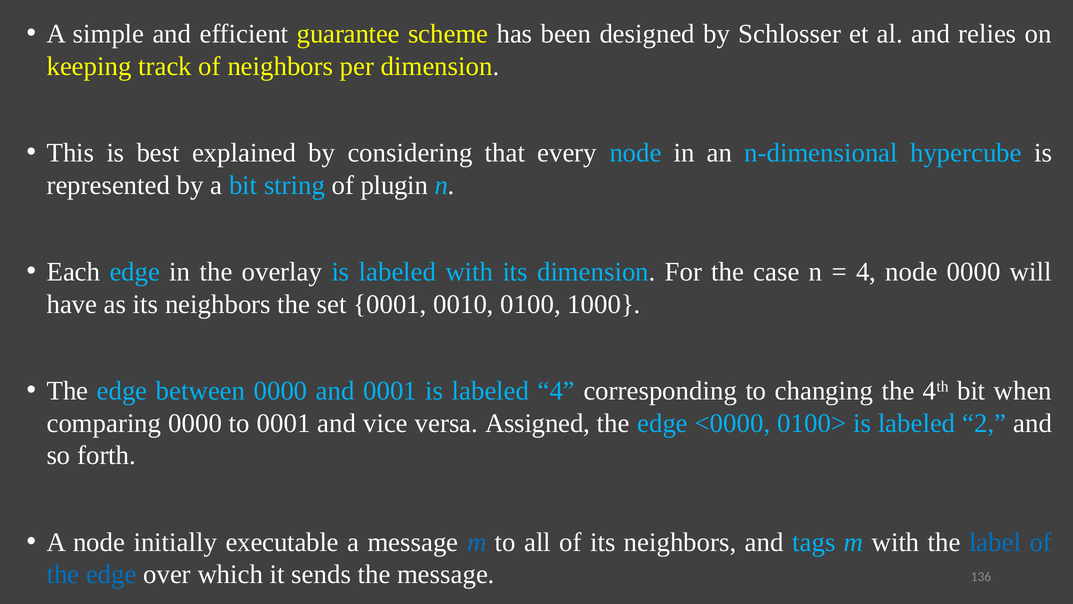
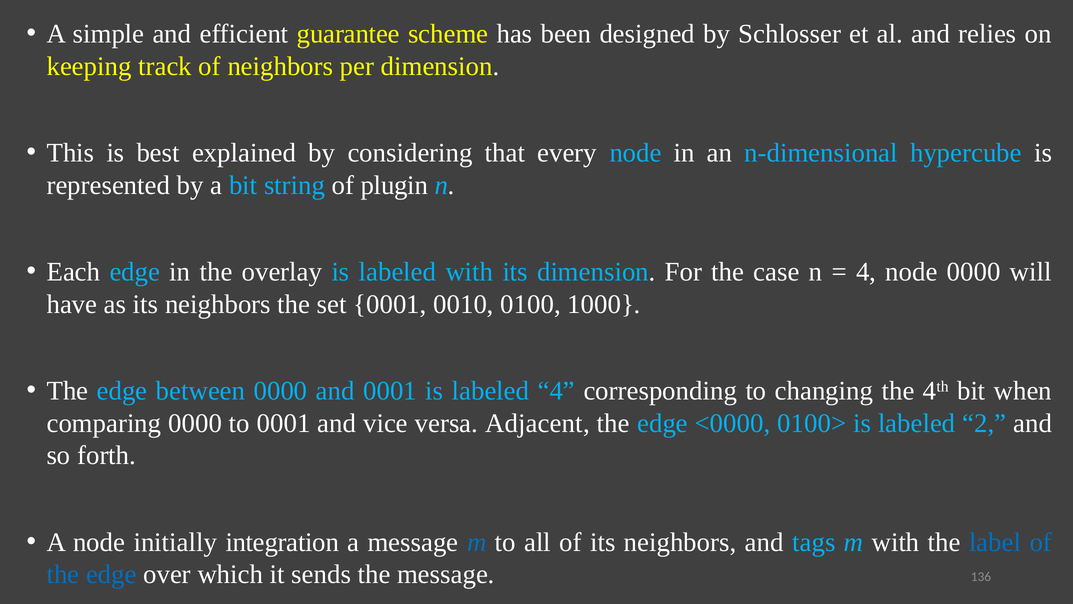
Assigned: Assigned -> Adjacent (537, 423)
executable: executable -> integration (282, 542)
